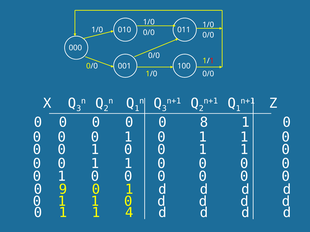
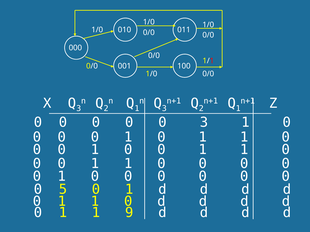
0 8: 8 -> 3 (204, 123)
9: 9 -> 5 (63, 190)
4: 4 -> 9 (129, 213)
